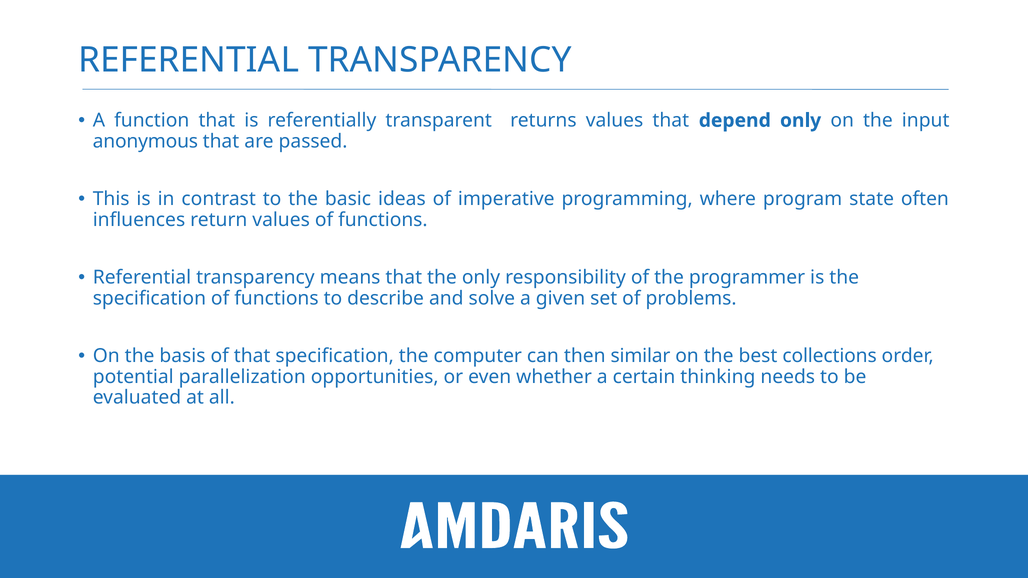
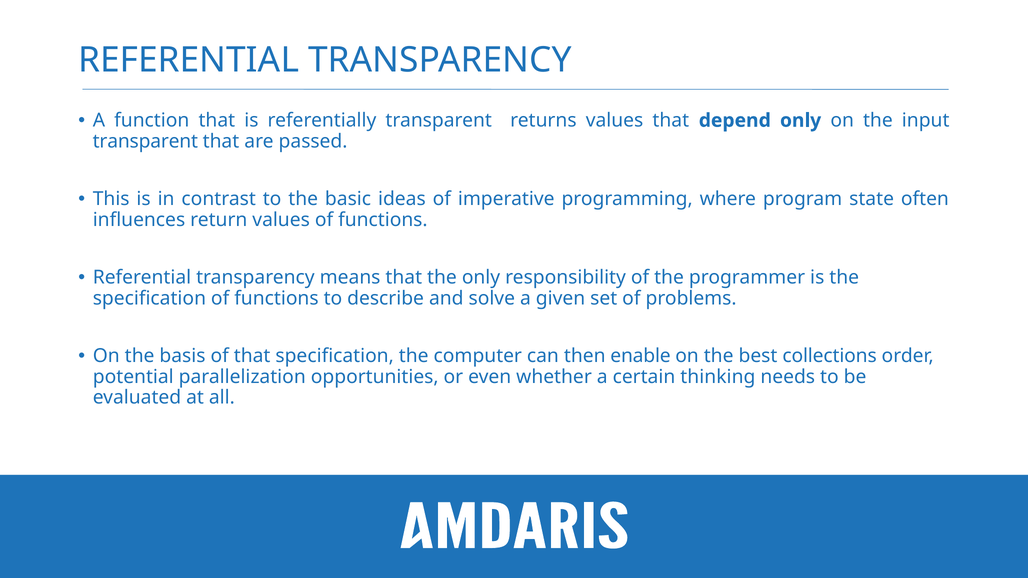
anonymous: anonymous -> transparent (145, 141)
similar: similar -> enable (640, 356)
